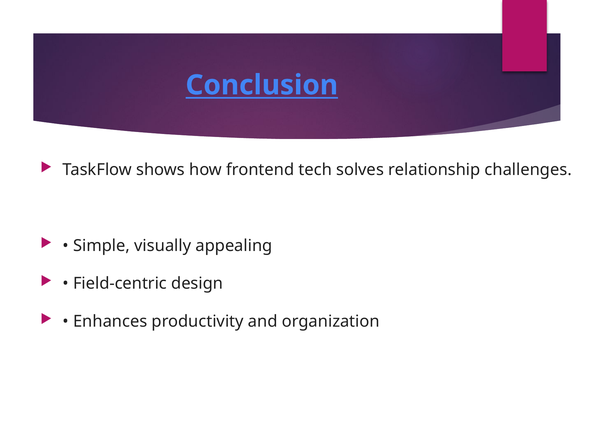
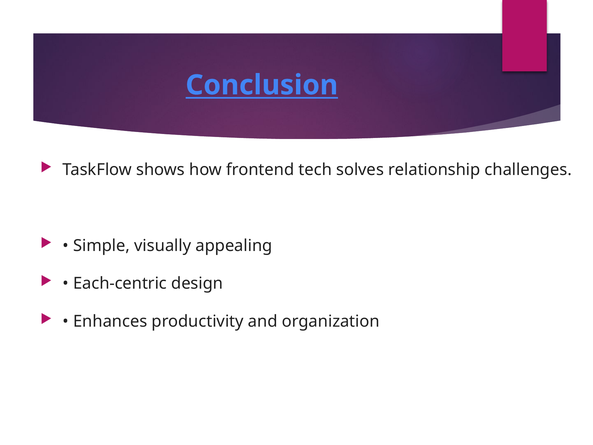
Field-centric: Field-centric -> Each-centric (120, 283)
